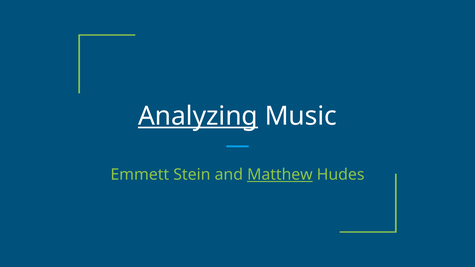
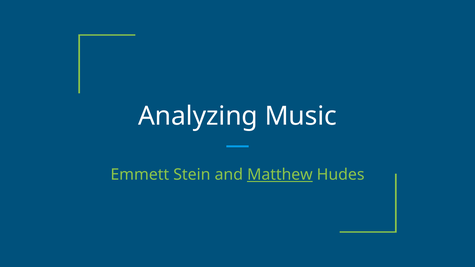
Analyzing underline: present -> none (198, 116)
